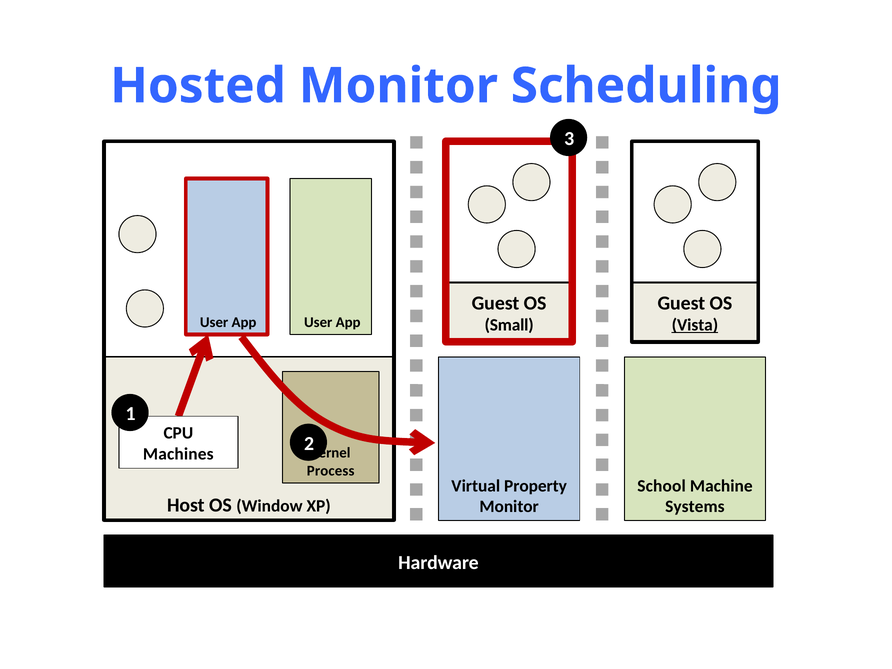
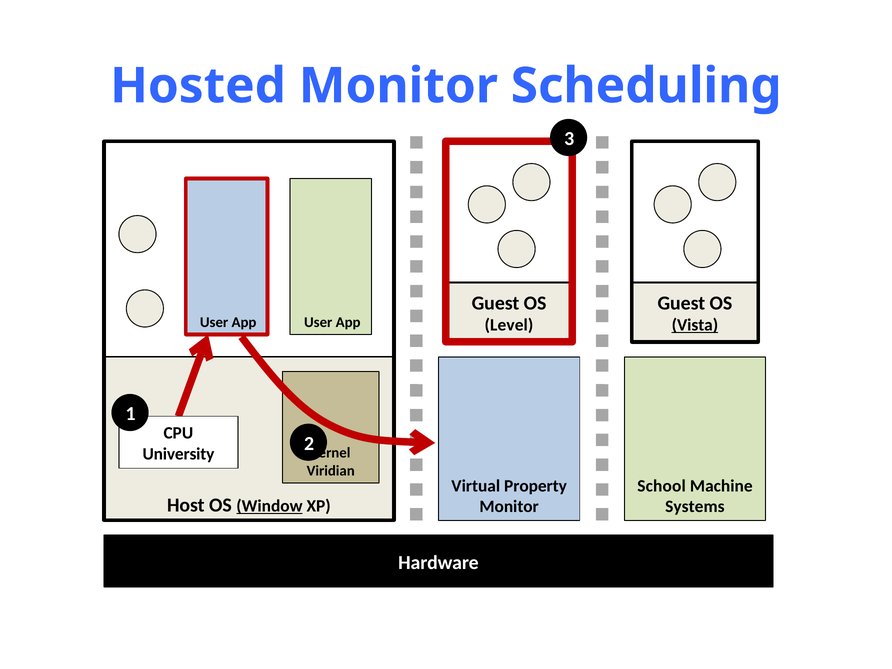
Small: Small -> Level (509, 325)
Machines: Machines -> University (178, 454)
Process: Process -> Viridian (331, 471)
Window underline: none -> present (269, 506)
